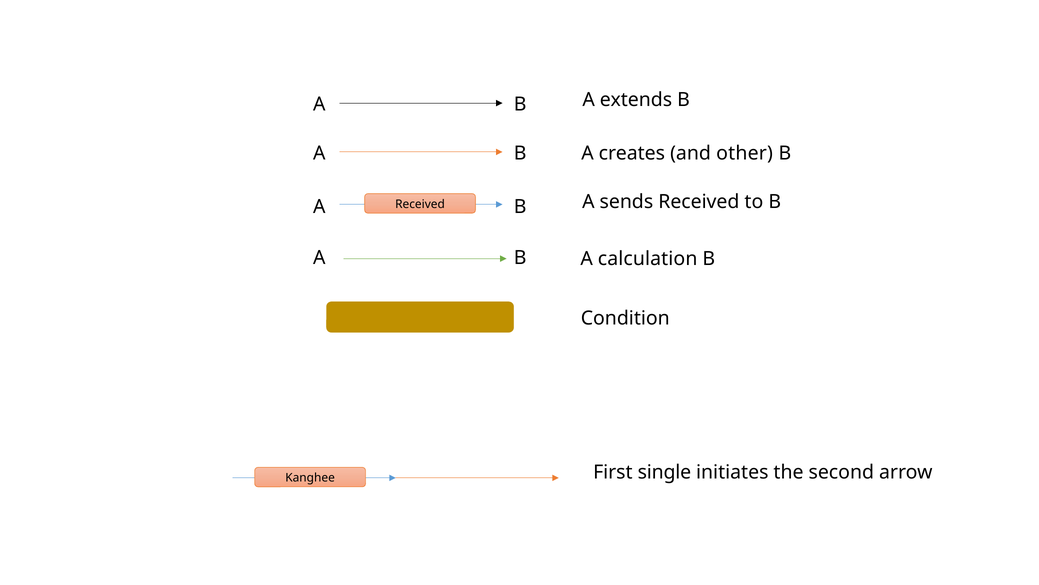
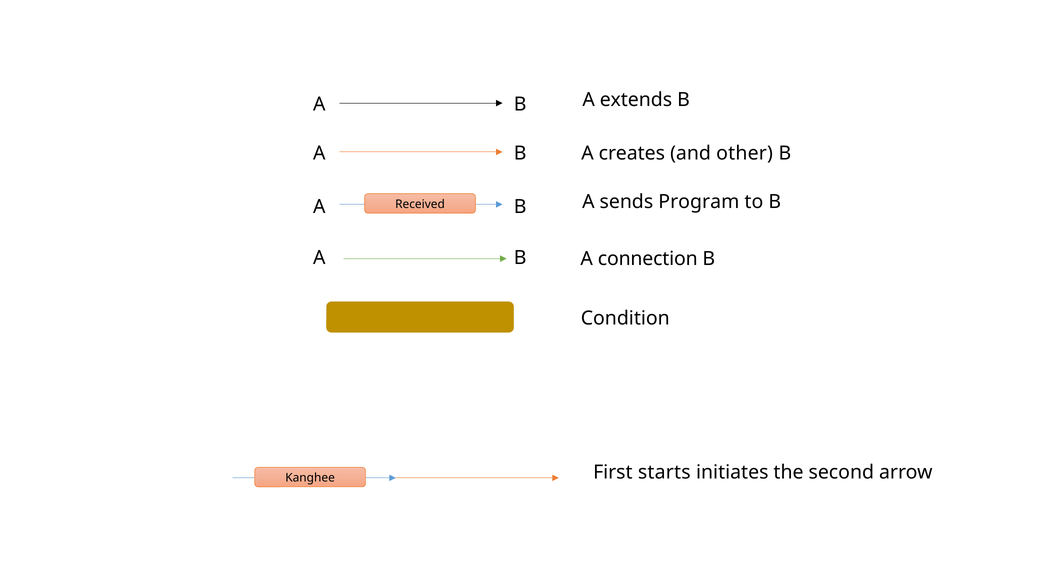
sends Received: Received -> Program (699, 202)
calculation: calculation -> connection (648, 259)
single: single -> starts (664, 472)
